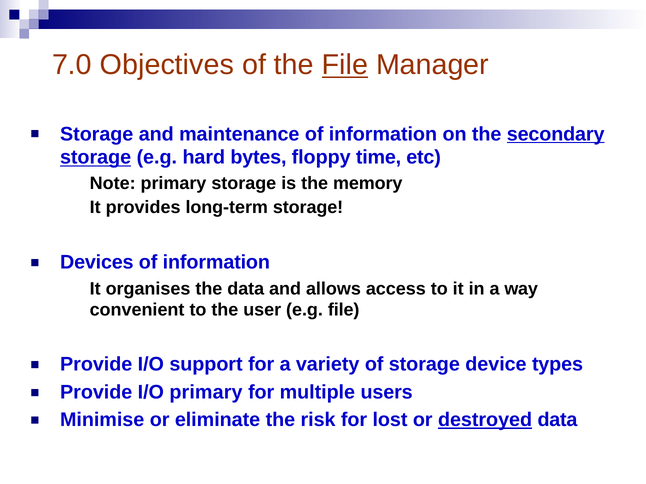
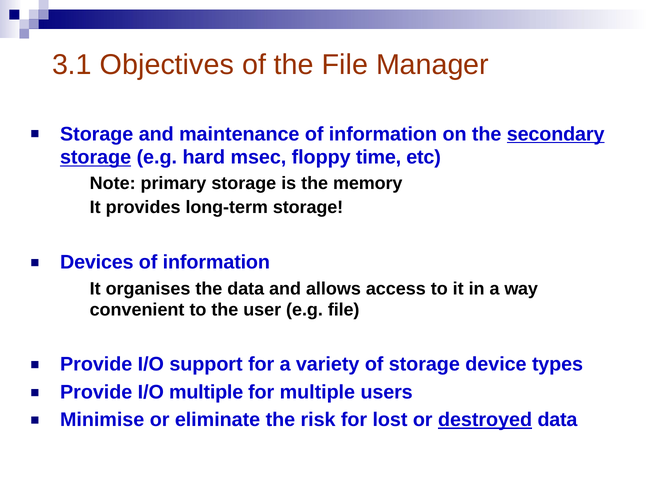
7.0: 7.0 -> 3.1 (72, 65)
File underline: present -> none (345, 65)
bytes: bytes -> msec (258, 157)
I/O primary: primary -> multiple (206, 392)
